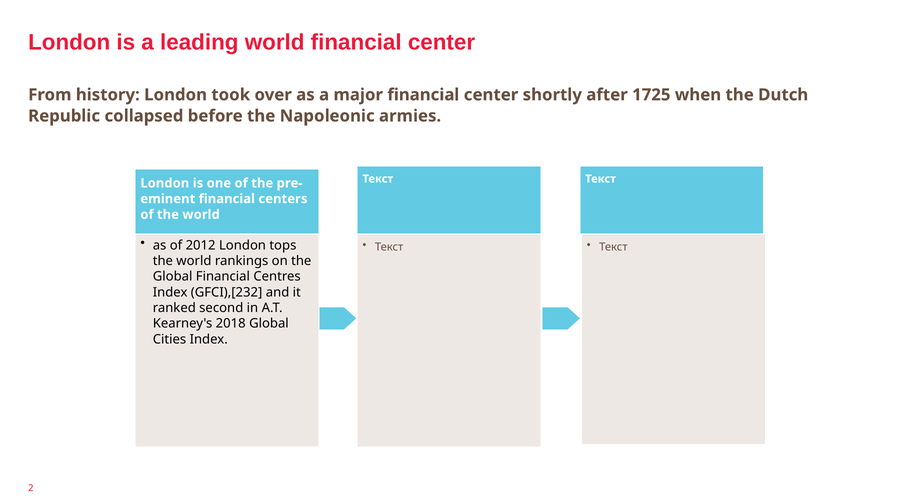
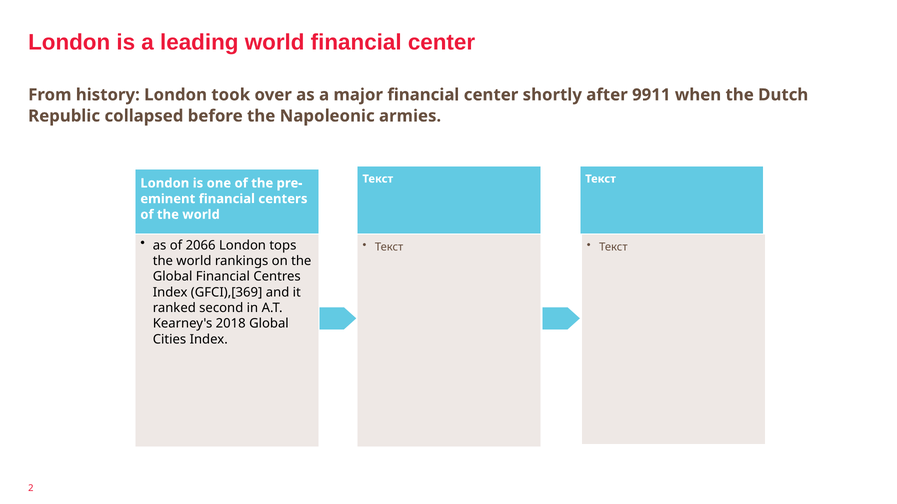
1725: 1725 -> 9911 (651, 95)
2012: 2012 -> 2066 (201, 245)
GFCI),[232: GFCI),[232 -> GFCI),[369 (227, 293)
